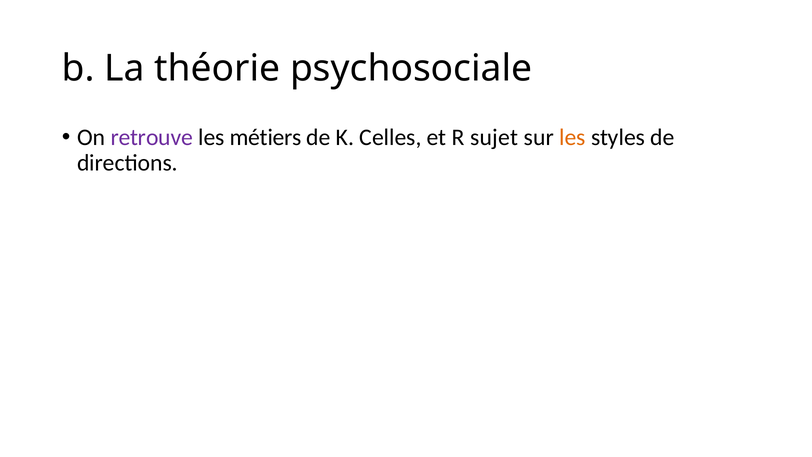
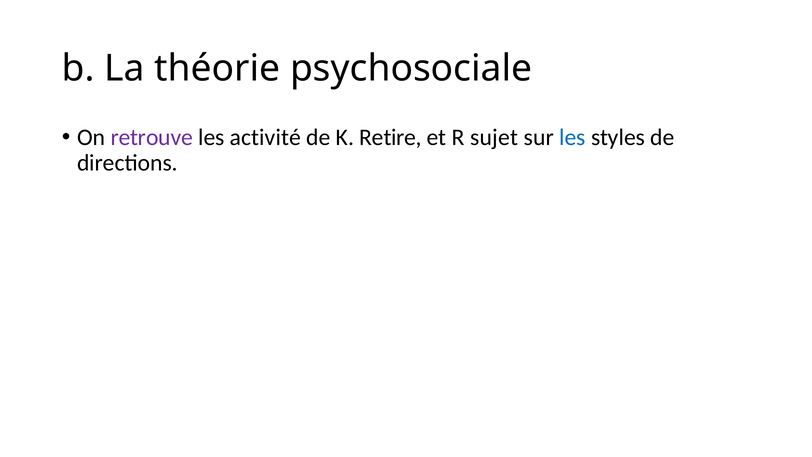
métiers: métiers -> activité (265, 137)
Celles: Celles -> Retire (391, 137)
les colour: orange -> blue (572, 137)
